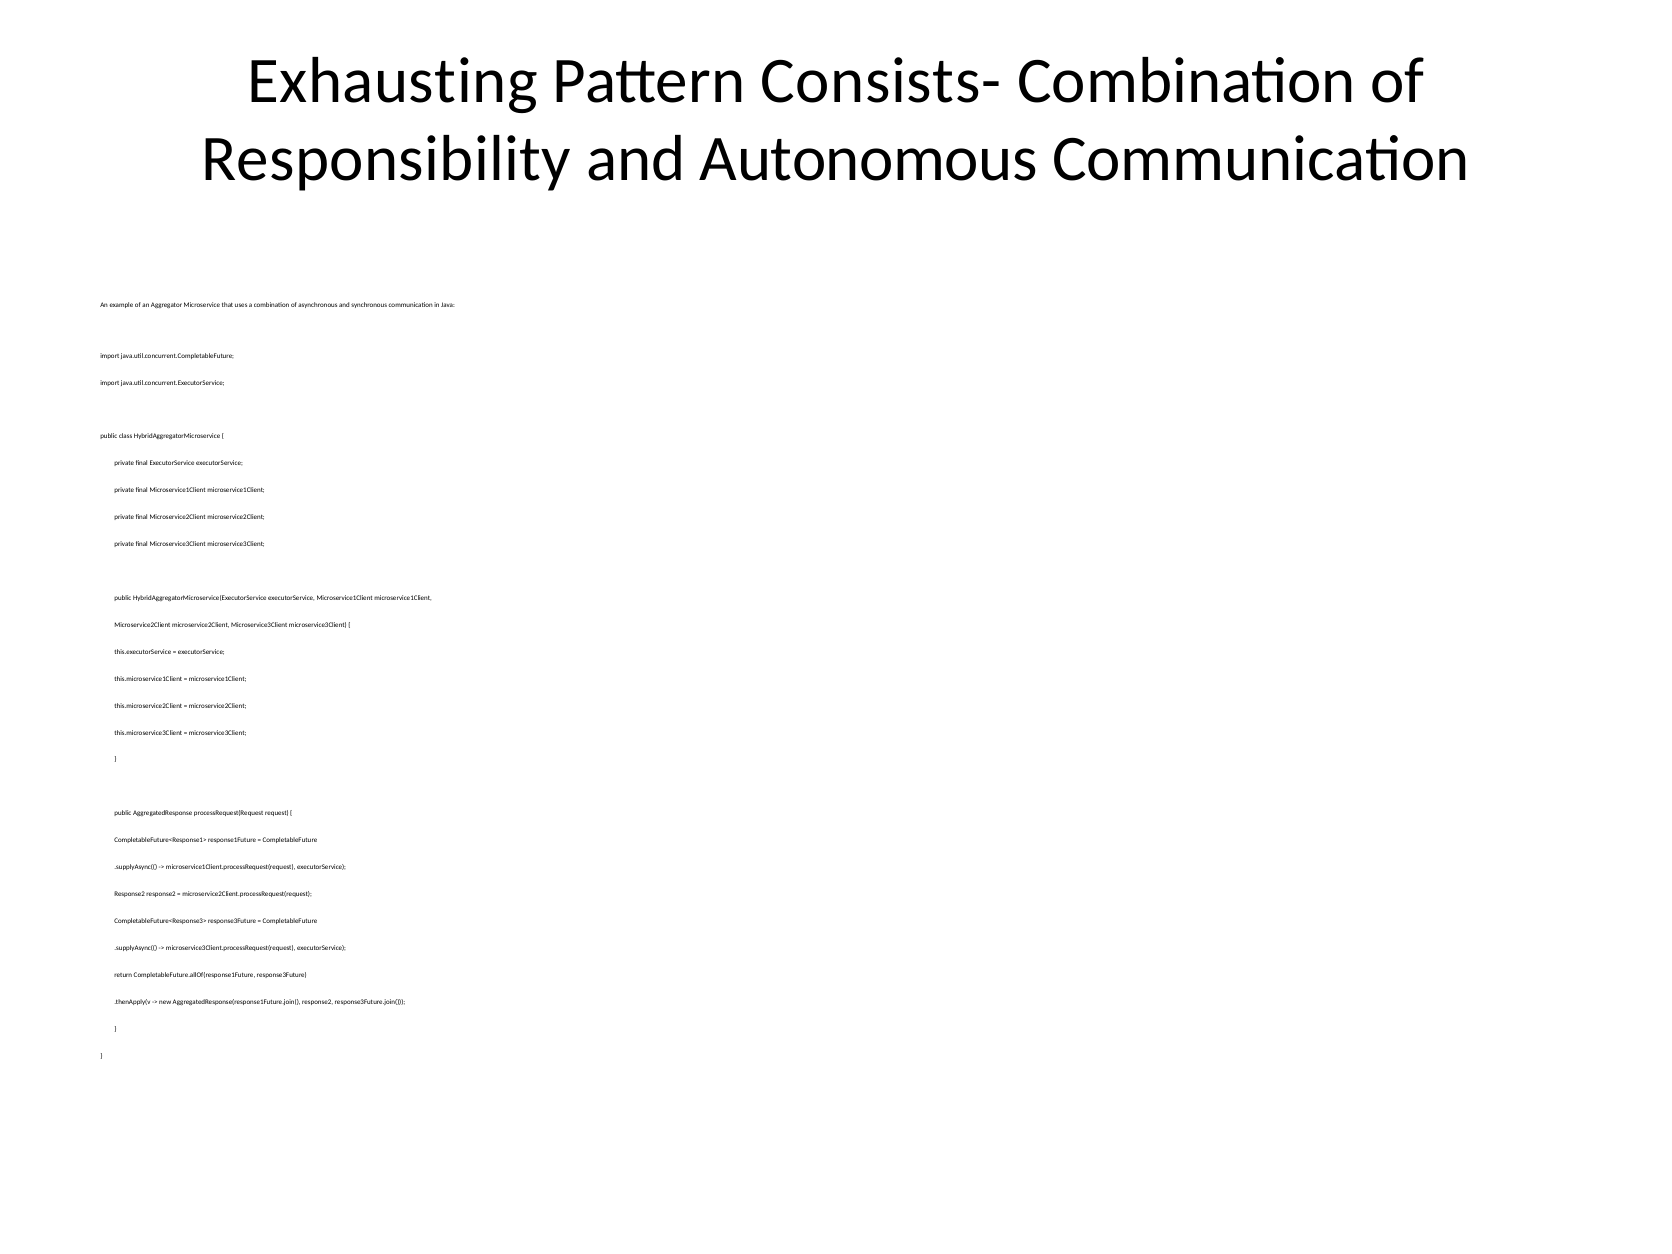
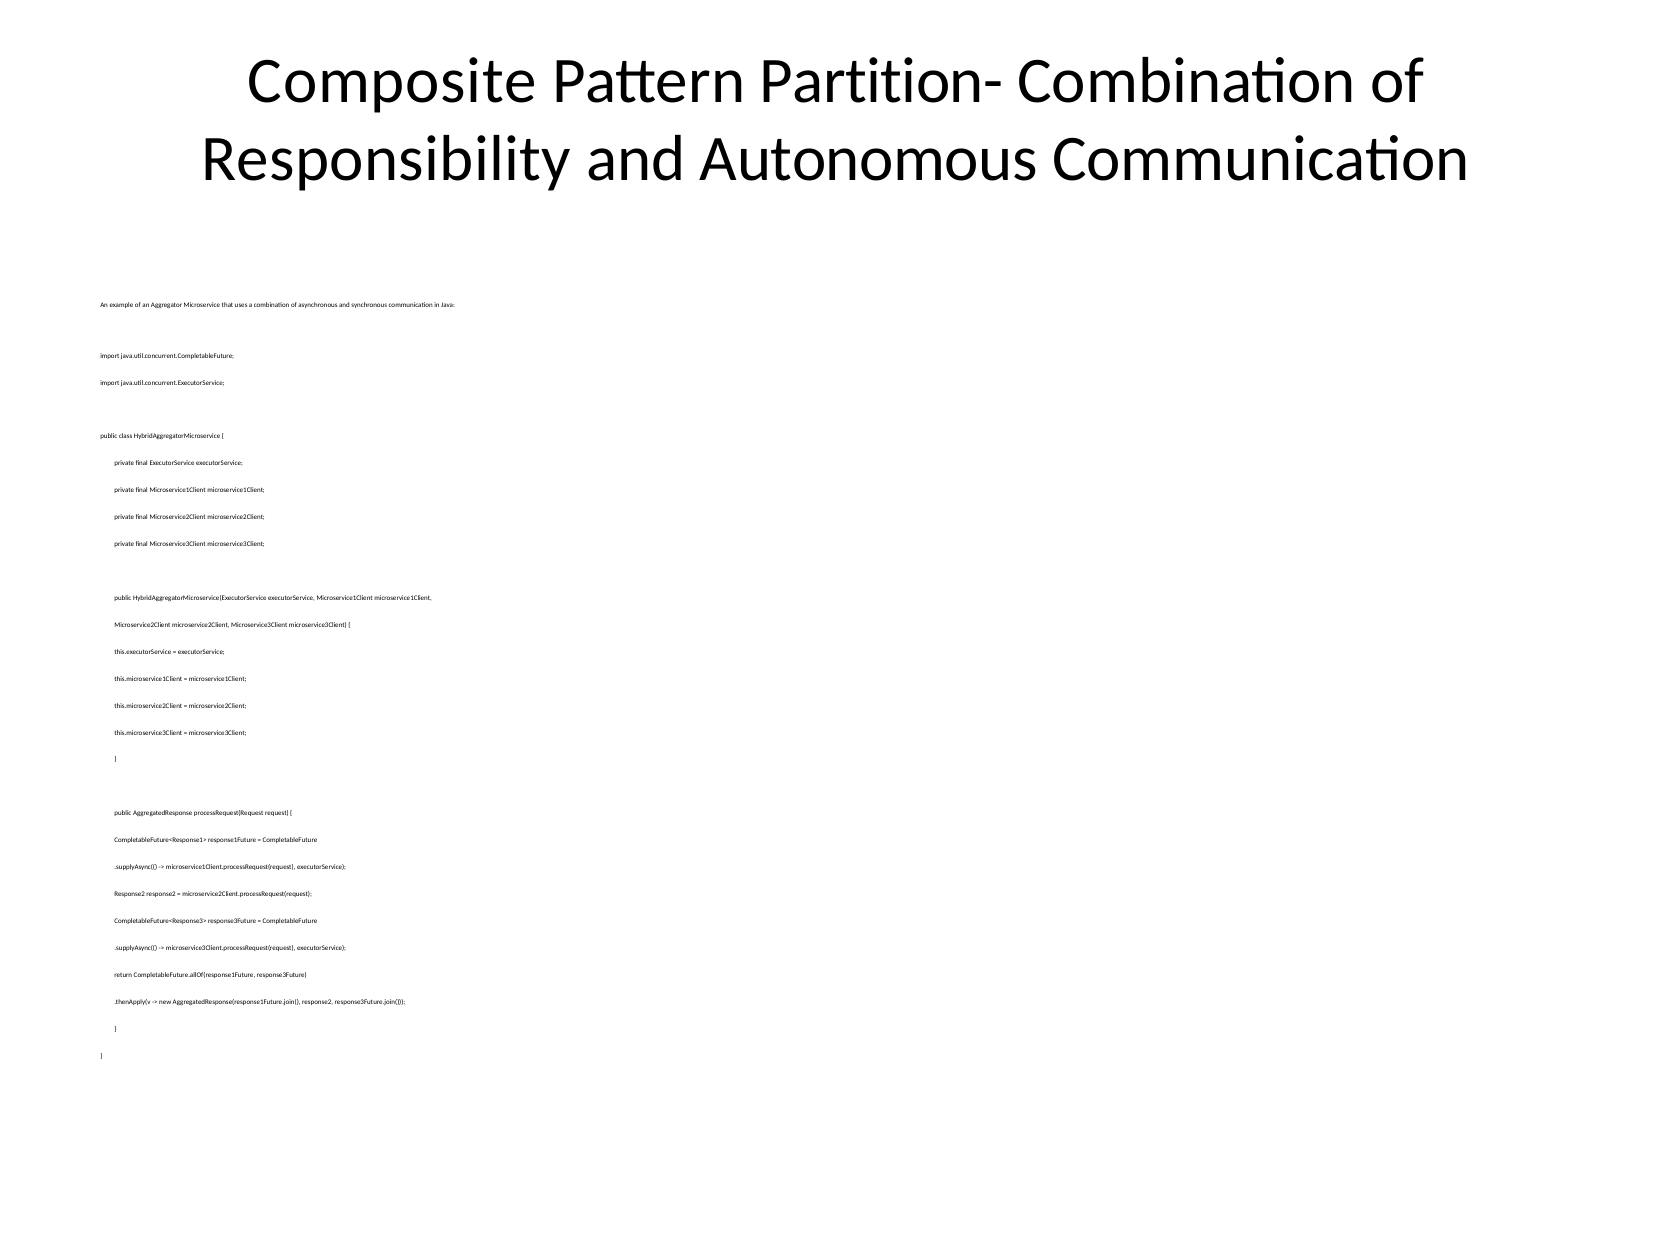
Exhausting: Exhausting -> Composite (392, 81)
Consists-: Consists- -> Partition- (881, 81)
